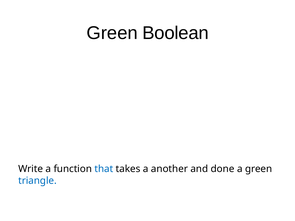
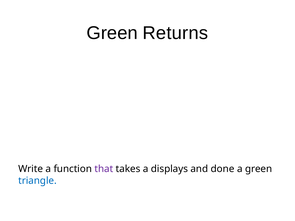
Boolean: Boolean -> Returns (175, 33)
that colour: blue -> purple (104, 169)
another: another -> displays (169, 169)
